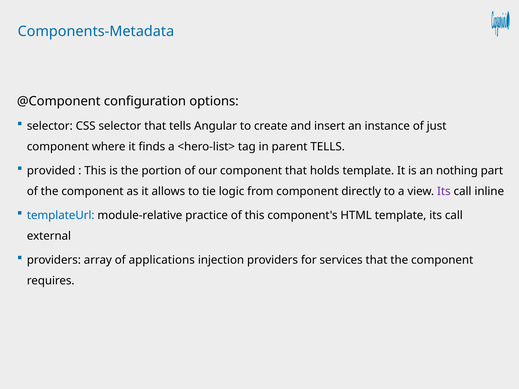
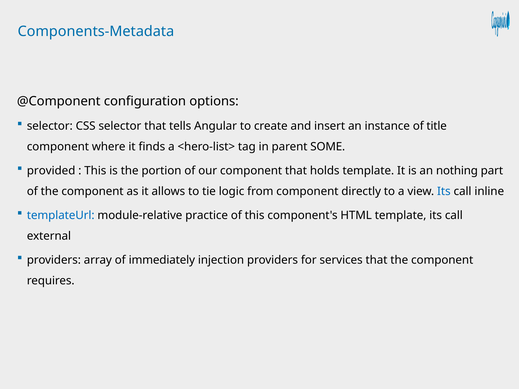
just: just -> title (437, 126)
parent TELLS: TELLS -> SOME (328, 147)
Its colour: purple -> blue (444, 192)
applications: applications -> immediately (162, 260)
